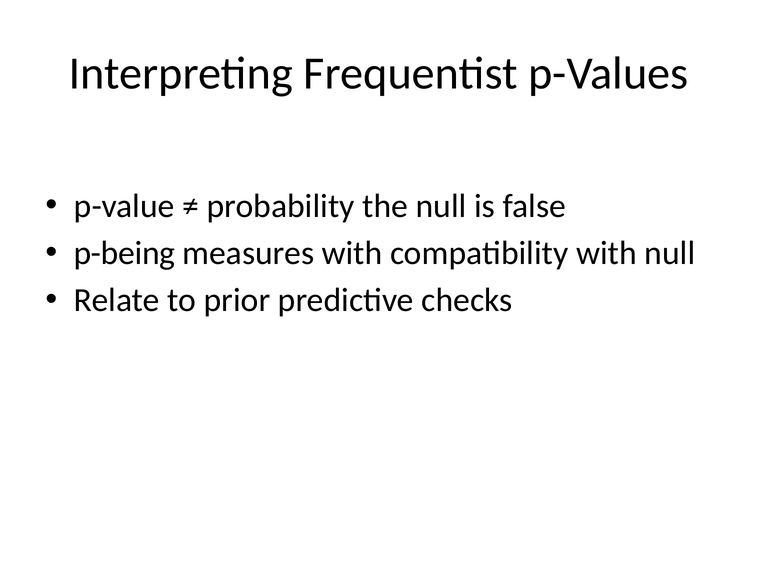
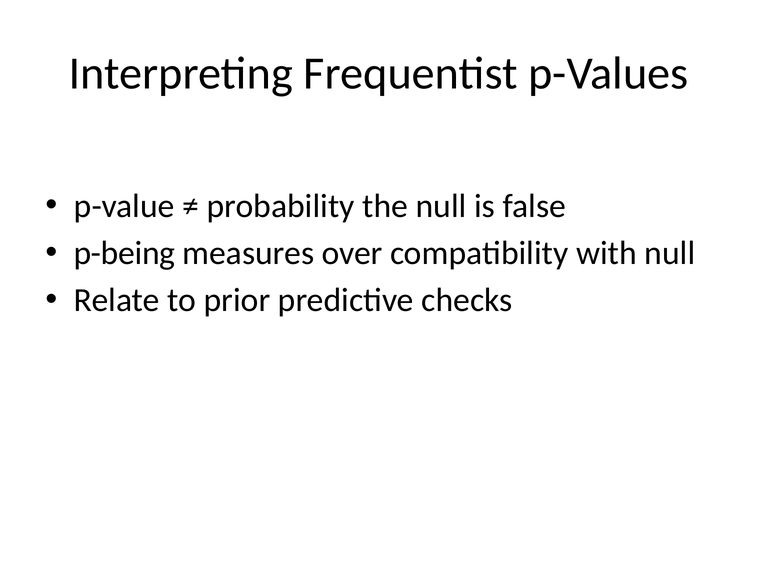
measures with: with -> over (352, 253)
